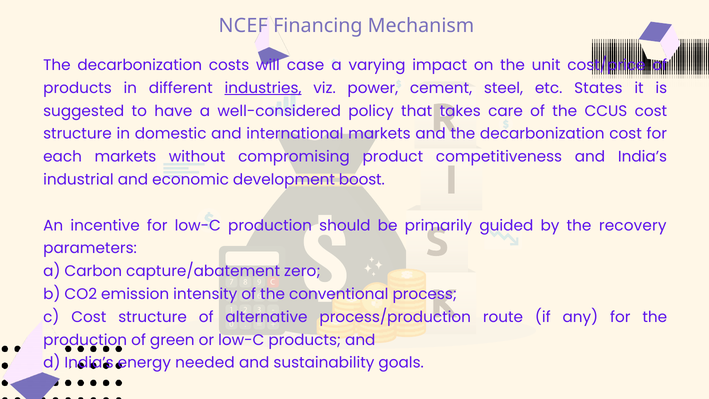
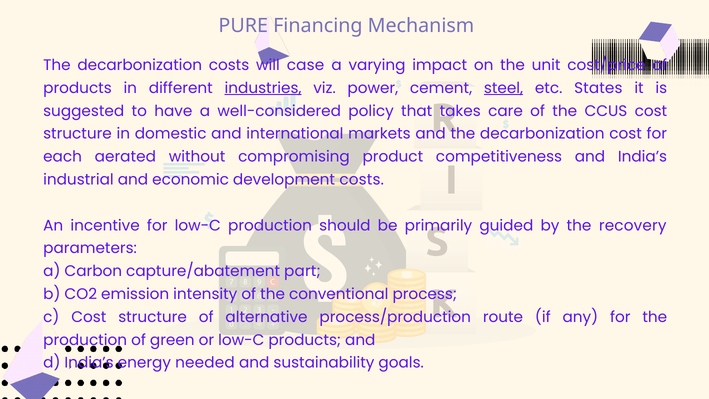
NCEF: NCEF -> PURE (243, 26)
steel underline: none -> present (504, 88)
each markets: markets -> aerated (125, 157)
development boost: boost -> costs (362, 180)
zero: zero -> part (302, 271)
